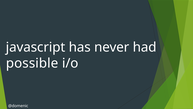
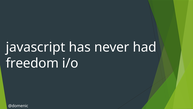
possible: possible -> freedom (32, 63)
